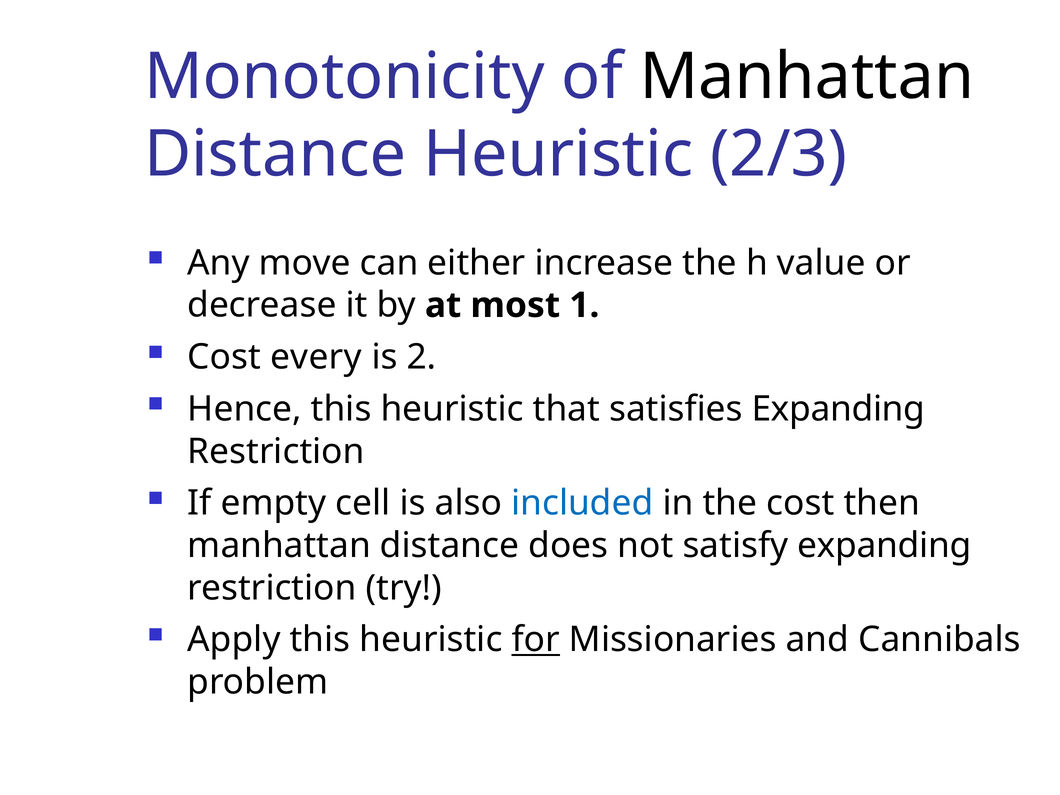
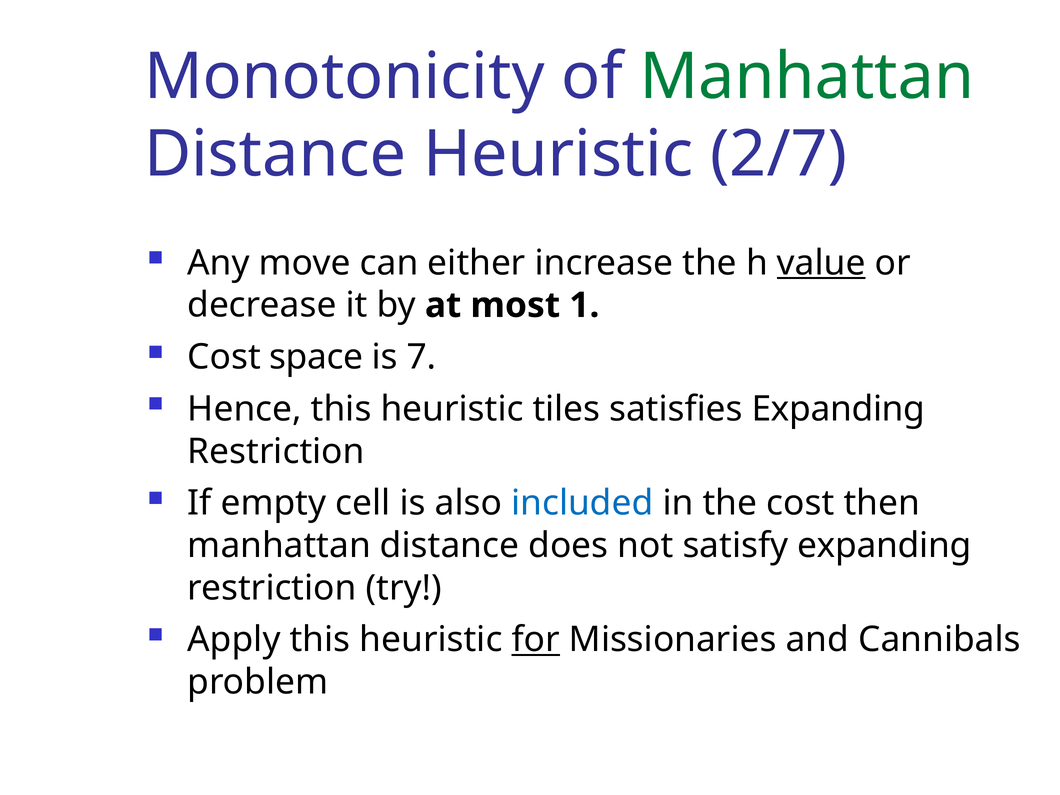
Manhattan colour: black -> green (807, 77)
2/3: 2/3 -> 2/7 (779, 155)
value underline: none -> present (821, 263)
every: every -> space (316, 357)
2: 2 -> 7 (421, 357)
that: that -> tiles (566, 409)
